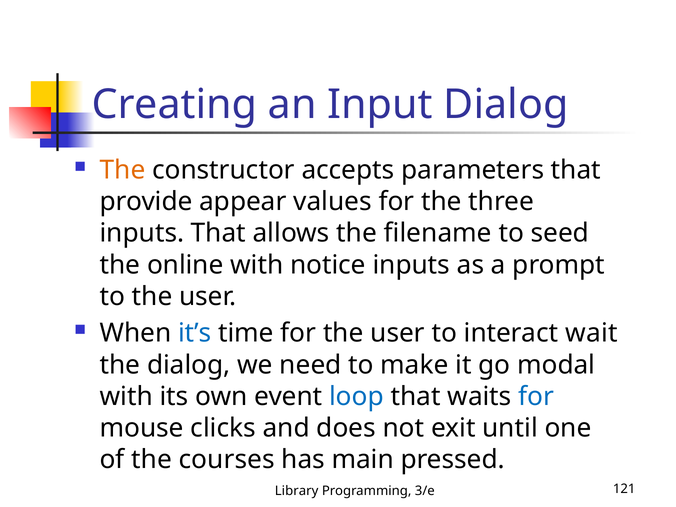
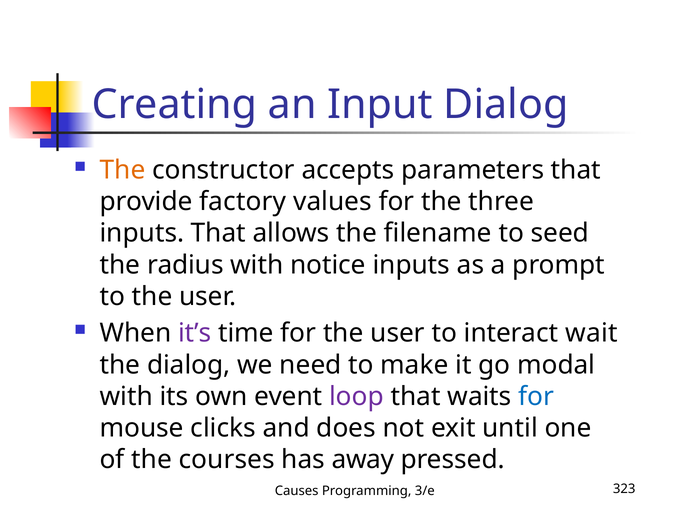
appear: appear -> factory (243, 202)
online: online -> radius (185, 265)
it’s colour: blue -> purple (195, 333)
loop colour: blue -> purple (357, 396)
main: main -> away (363, 460)
Library: Library -> Causes (297, 491)
121: 121 -> 323 (624, 489)
